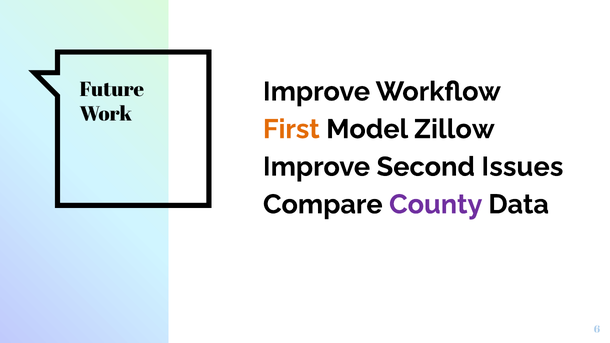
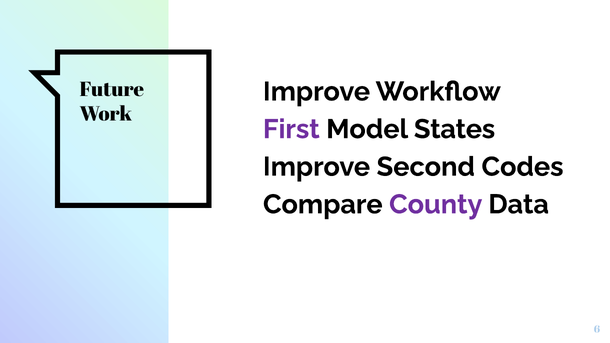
First colour: orange -> purple (291, 129)
Zillow: Zillow -> States (455, 129)
Issues: Issues -> Codes (522, 167)
